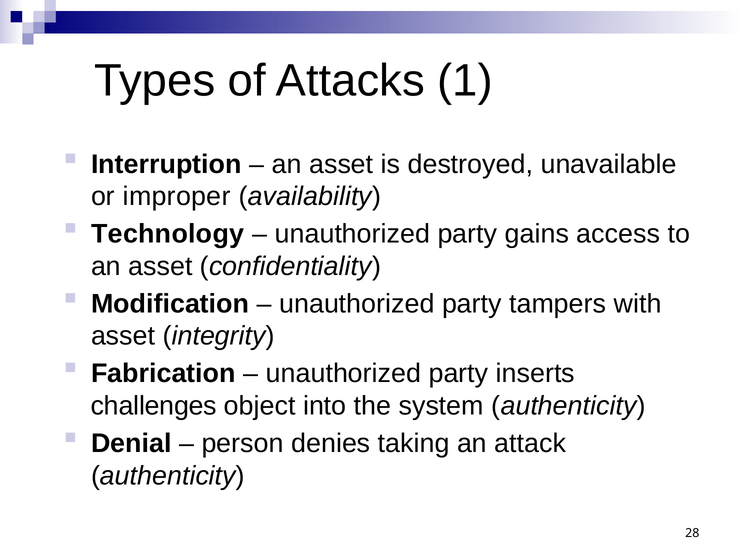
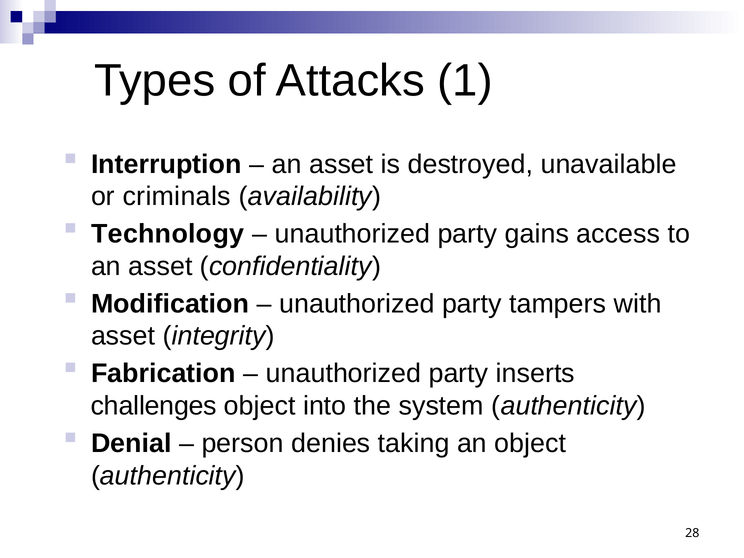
improper: improper -> criminals (177, 196)
an attack: attack -> object (530, 443)
